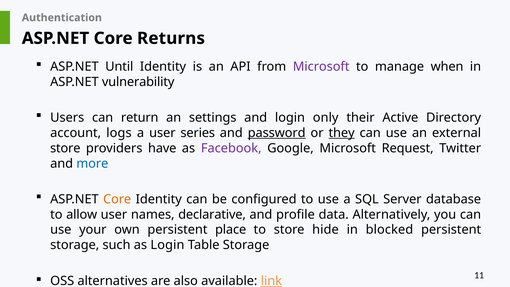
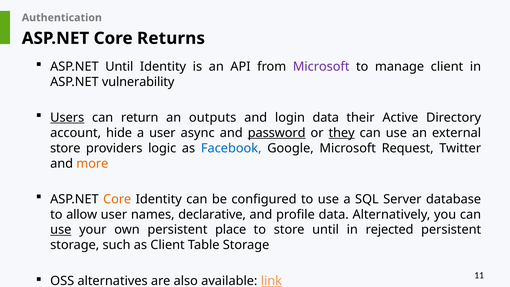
manage when: when -> client (447, 67)
Users underline: none -> present (67, 117)
settings: settings -> outputs (213, 117)
login only: only -> data (326, 117)
logs: logs -> hide (119, 133)
series: series -> async (198, 133)
have: have -> logic (162, 148)
Facebook colour: purple -> blue (231, 148)
more colour: blue -> orange (92, 163)
use underline: none -> present (61, 230)
store hide: hide -> until (326, 230)
blocked: blocked -> rejected (390, 230)
as Login: Login -> Client (168, 245)
